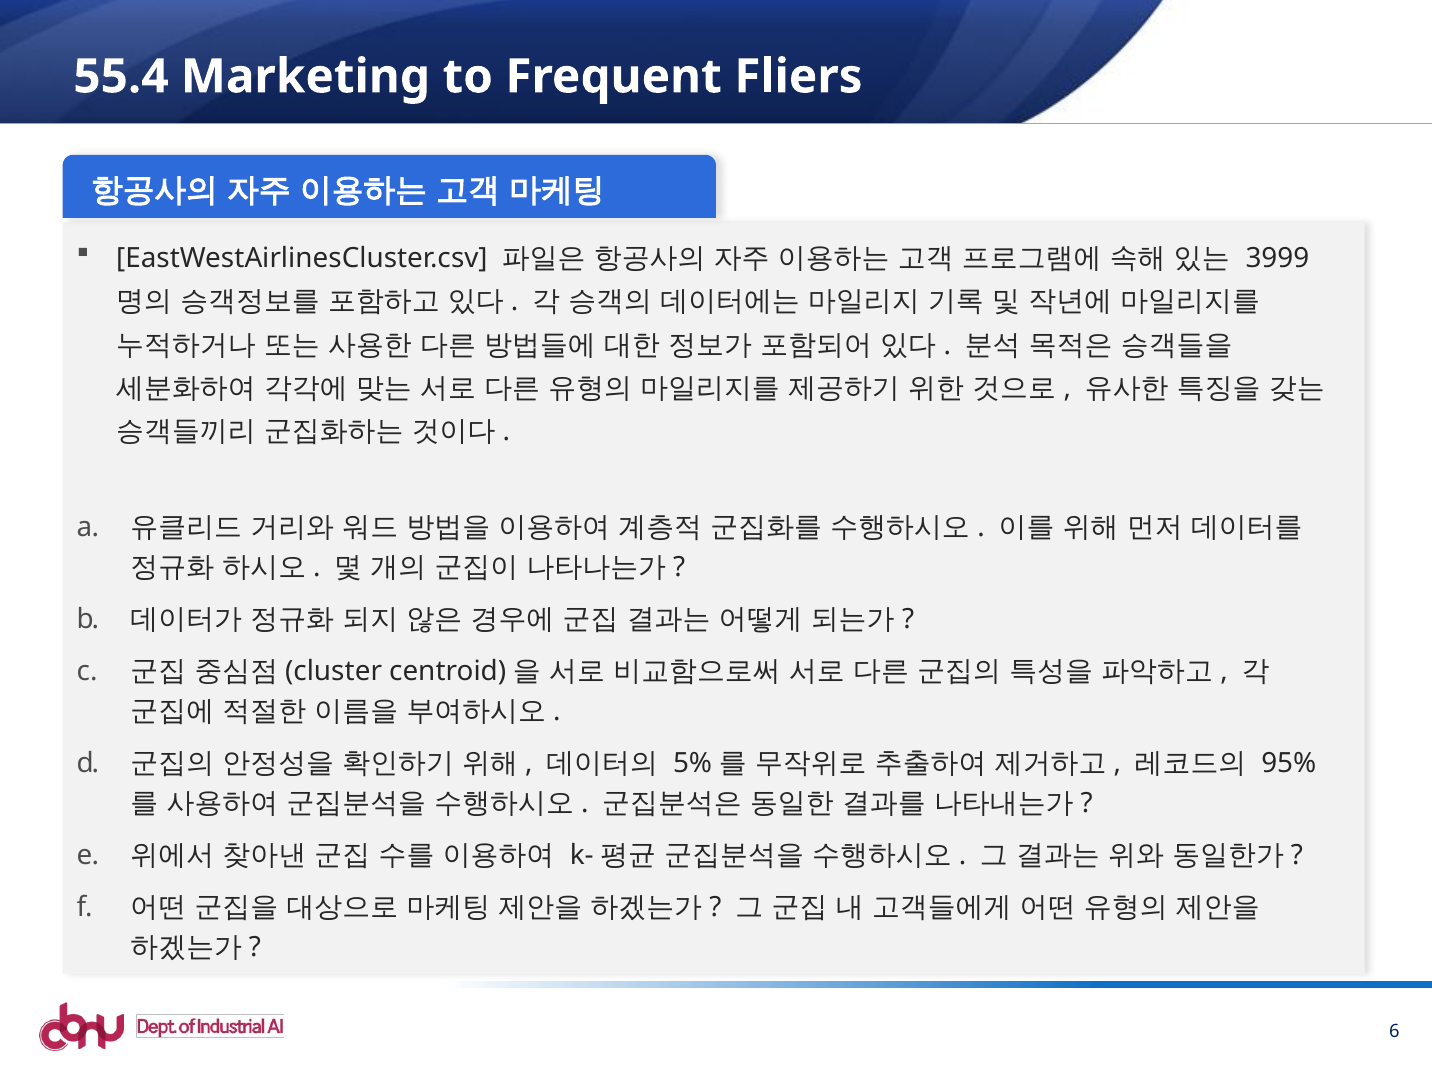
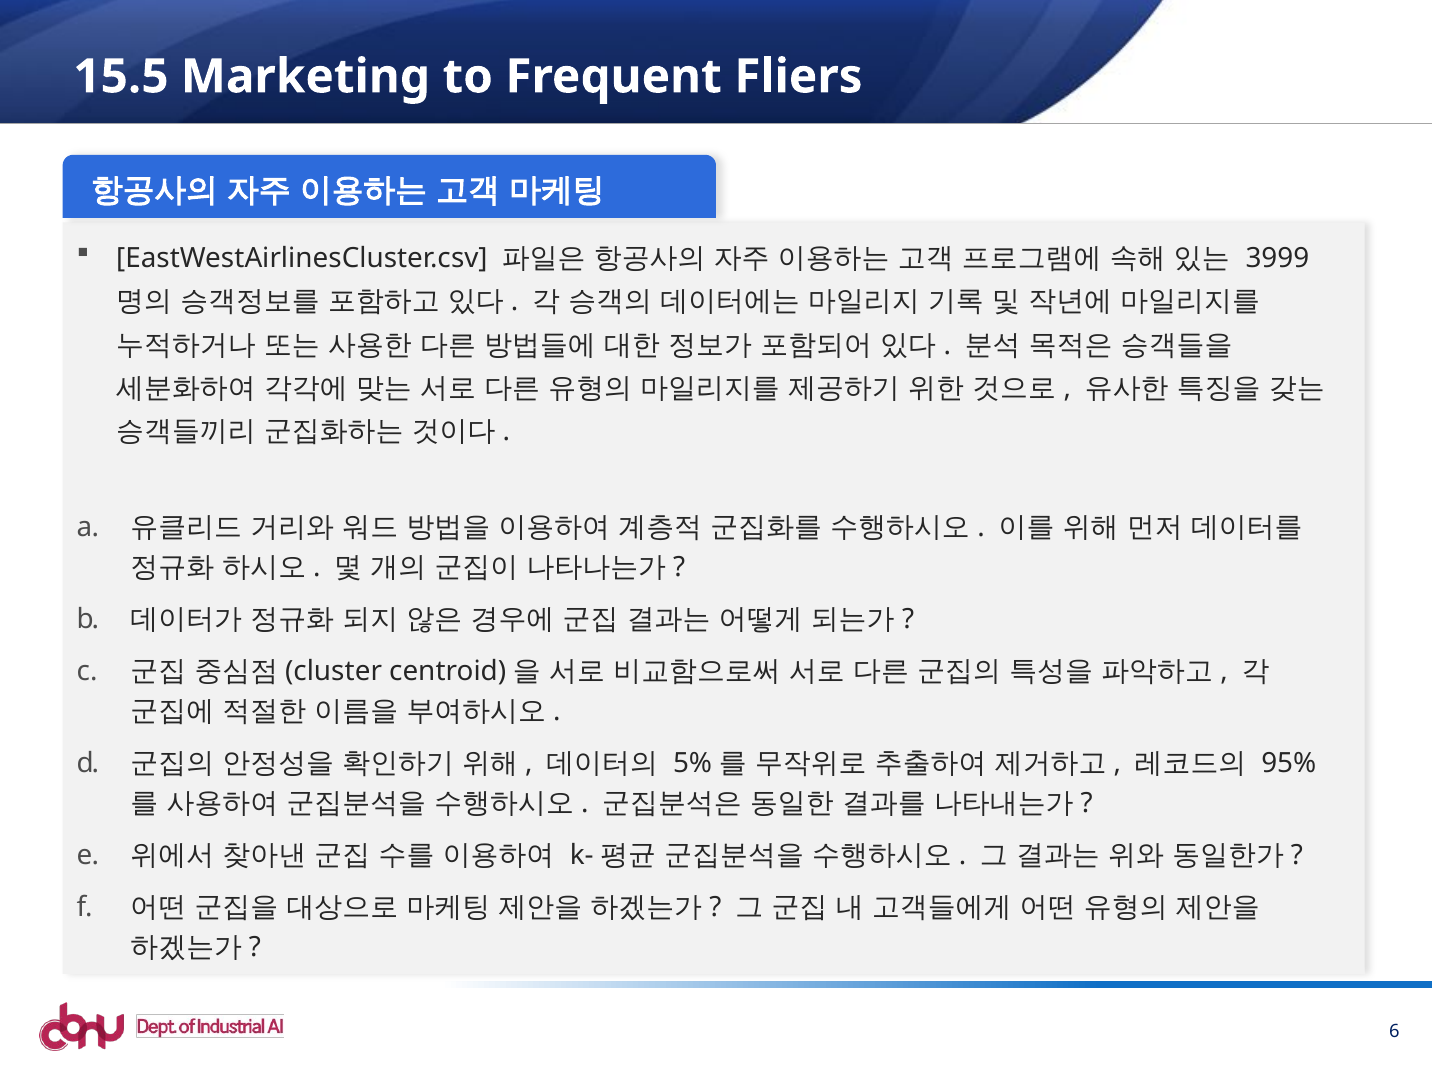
55.4: 55.4 -> 15.5 (121, 77)
